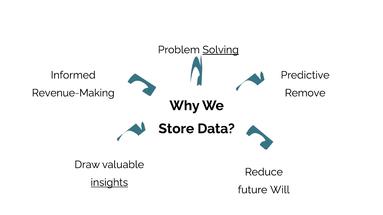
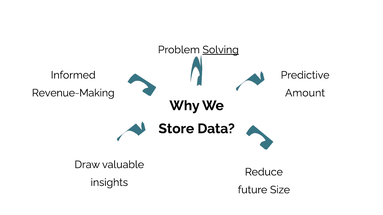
Remove: Remove -> Amount (305, 93)
insights underline: present -> none (109, 183)
Will: Will -> Size (280, 190)
